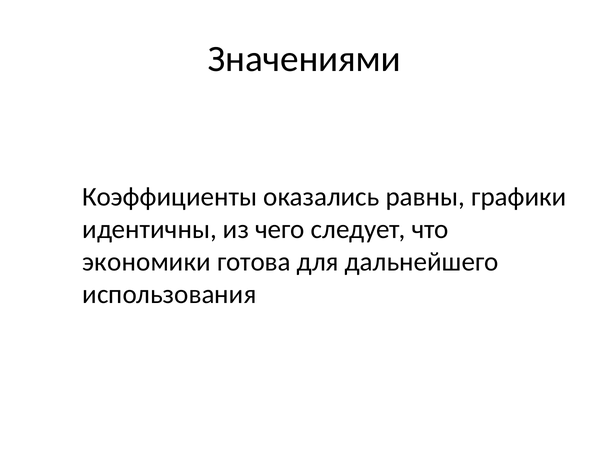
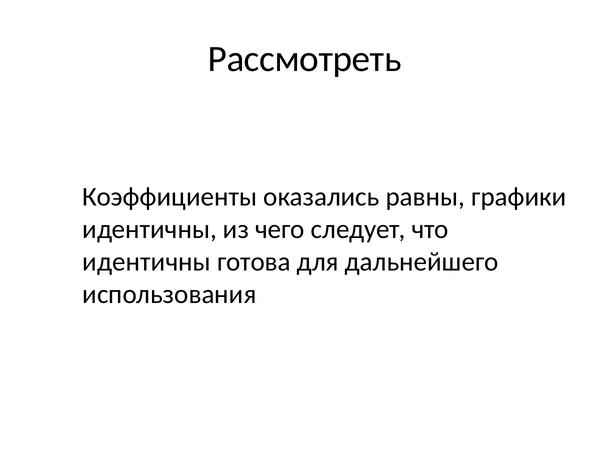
Значениями: Значениями -> Рассмотреть (305, 59)
экономики: экономики -> идентичны (147, 262)
